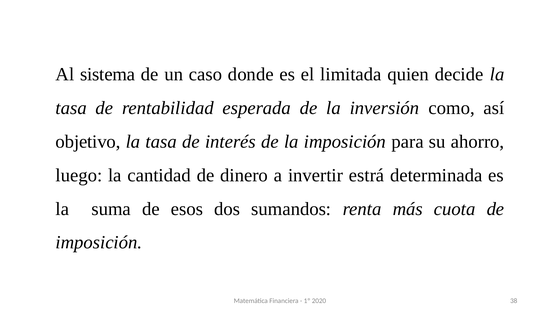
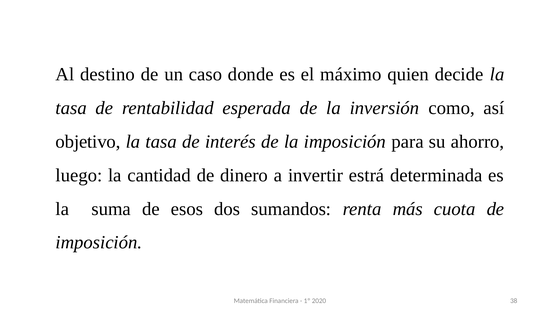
sistema: sistema -> destino (107, 74)
limitada: limitada -> máximo (351, 74)
